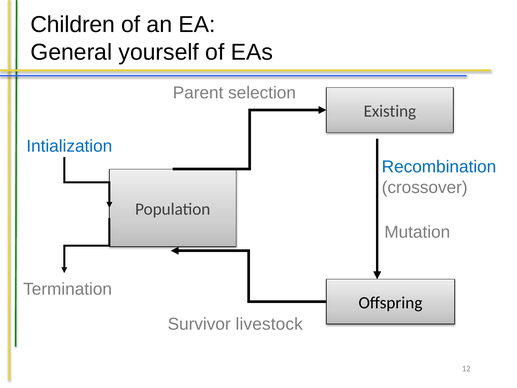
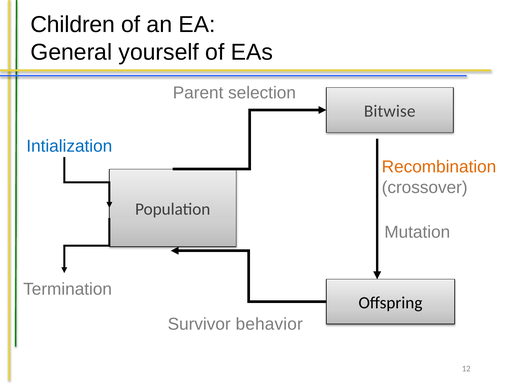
Existing: Existing -> Bitwise (390, 111)
Recombination colour: blue -> orange (439, 167)
livestock: livestock -> behavior (269, 324)
